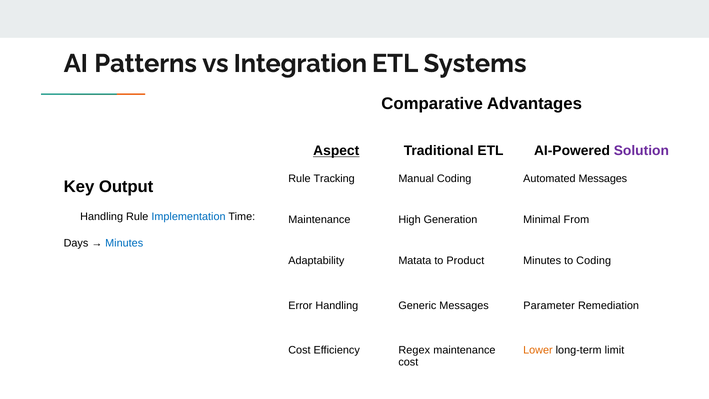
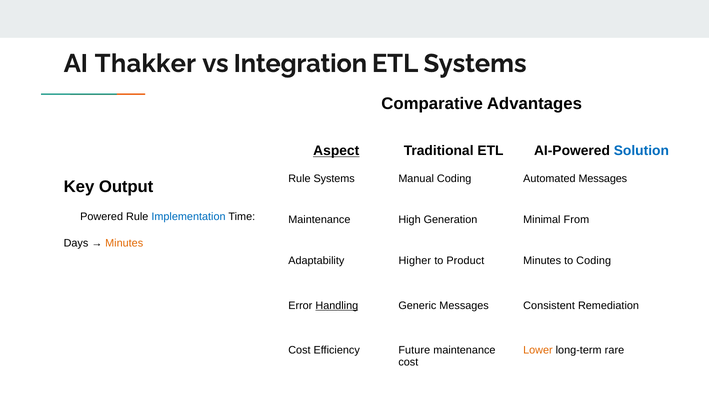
Patterns: Patterns -> Thakker (145, 63)
Solution colour: purple -> blue (641, 151)
Rule Tracking: Tracking -> Systems (334, 179)
Handling: Handling -> Powered (102, 217)
Minutes colour: blue -> orange (124, 243)
Matata: Matata -> Higher (415, 261)
Handling underline: none -> present (337, 305)
Parameter: Parameter -> Consistent (549, 305)
Regex: Regex -> Future (414, 350)
limit: limit -> rare (614, 350)
